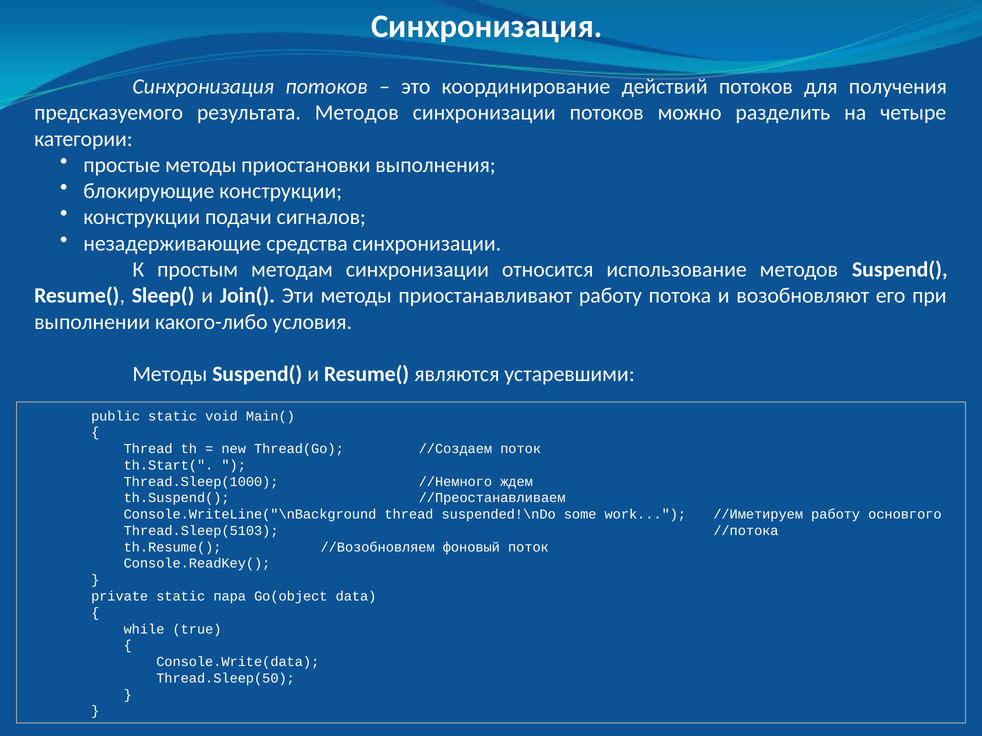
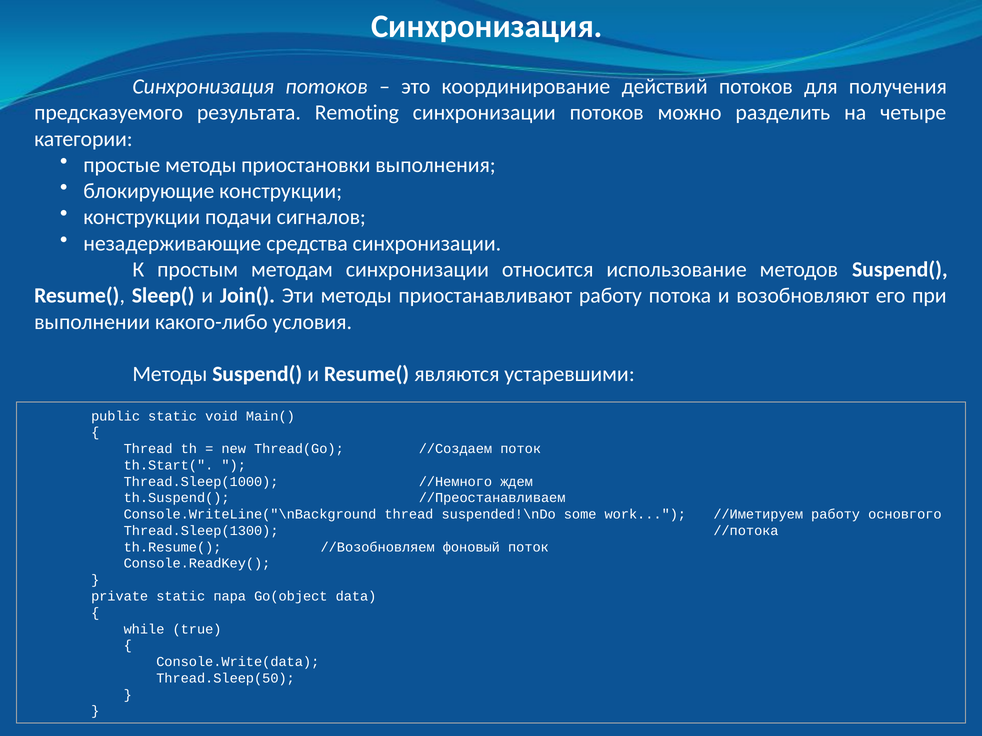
результата Методов: Методов -> Remoting (357, 113)
Thread.Sleep(5103: Thread.Sleep(5103 -> Thread.Sleep(1300 (201, 531)
